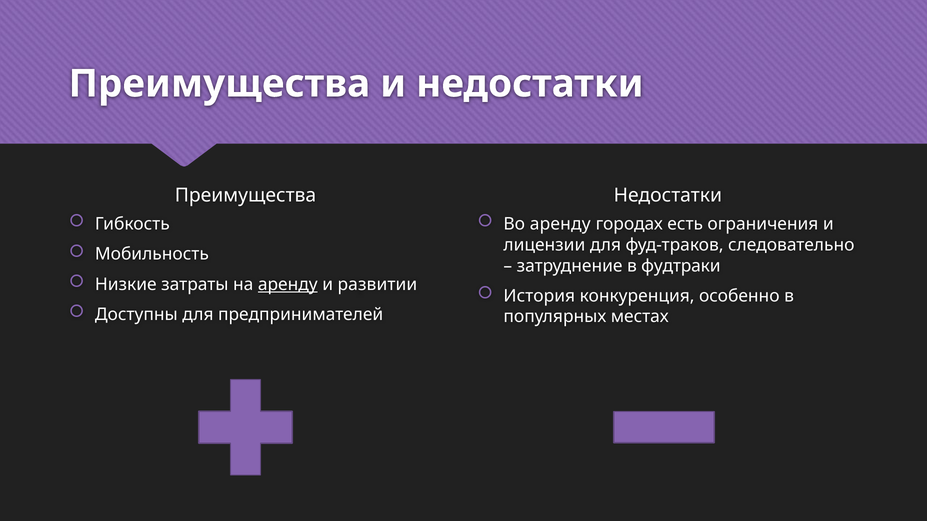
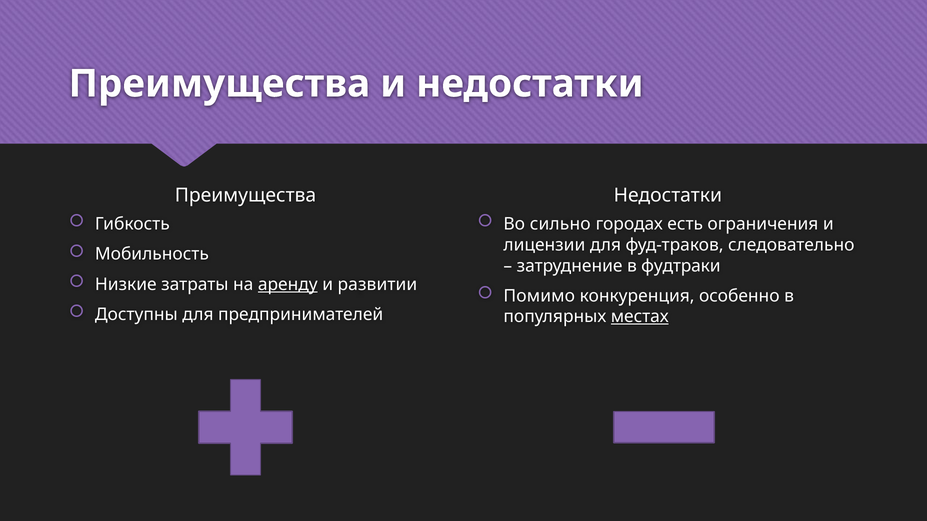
Во аренду: аренду -> сильно (560, 224)
История: История -> Помимо (539, 296)
местах underline: none -> present (640, 317)
